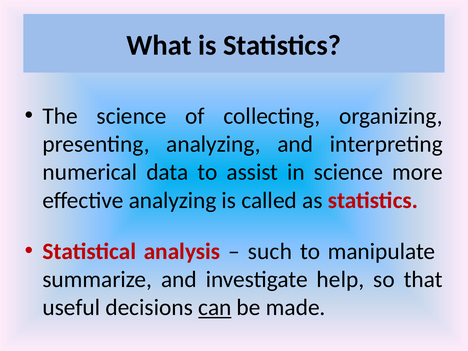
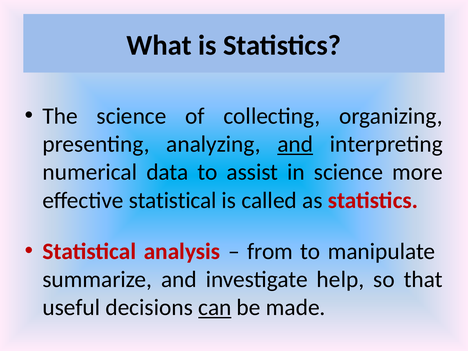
and underline: none -> present (295, 144)
effective analyzing: analyzing -> statistical (173, 200)
such: such -> from (270, 251)
